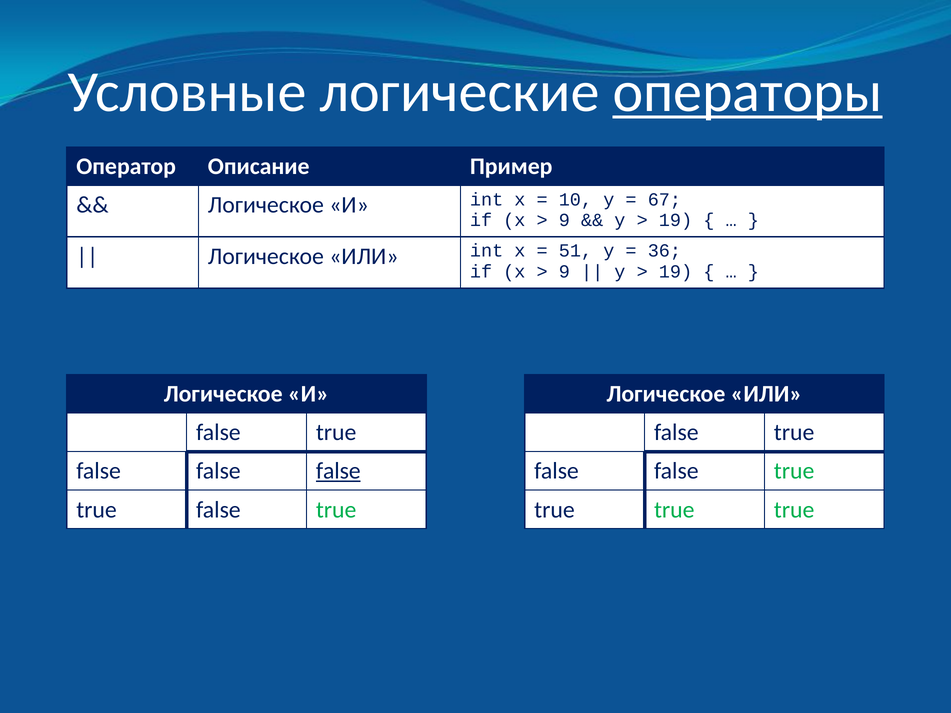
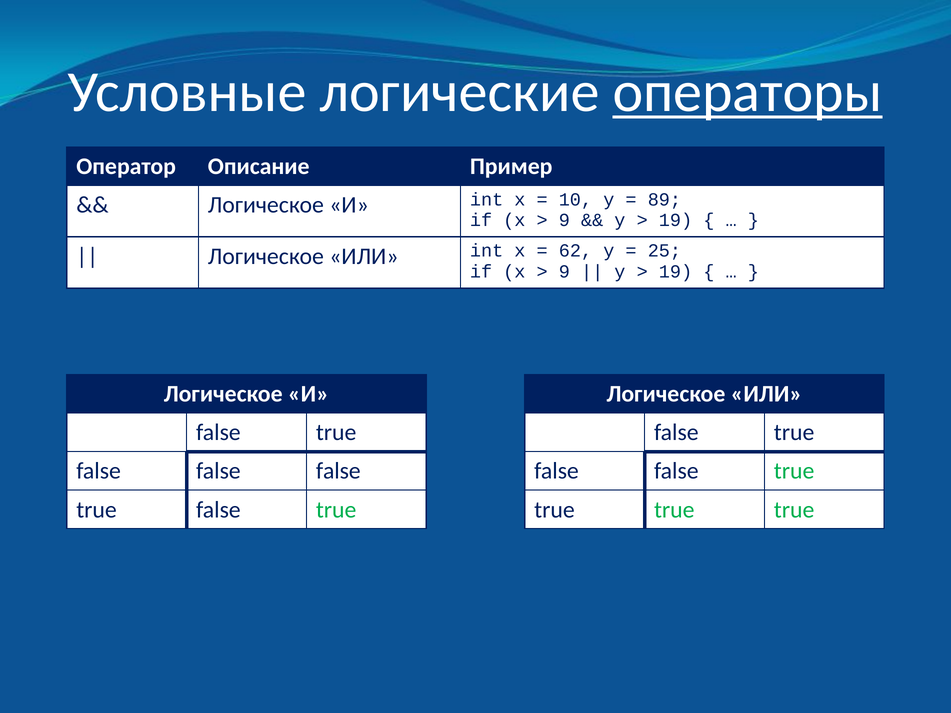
67: 67 -> 89 (664, 200)
51: 51 -> 62 (575, 251)
36: 36 -> 25 (664, 251)
false underline: present -> none (338, 471)
